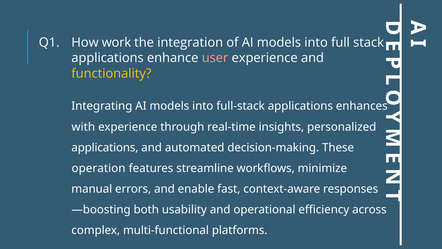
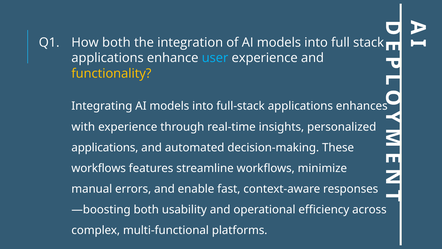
How work: work -> both (116, 42)
user colour: pink -> light blue (215, 58)
operation: operation -> workflows (99, 168)
